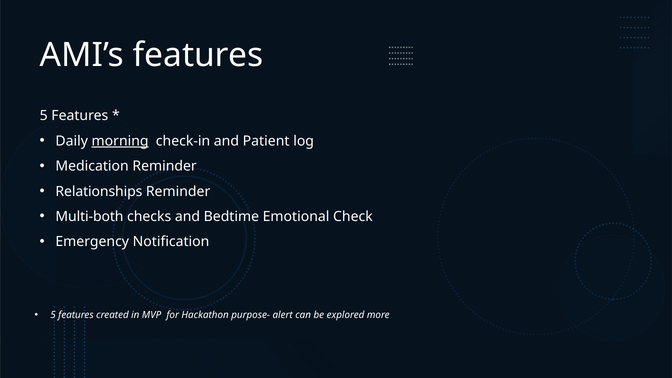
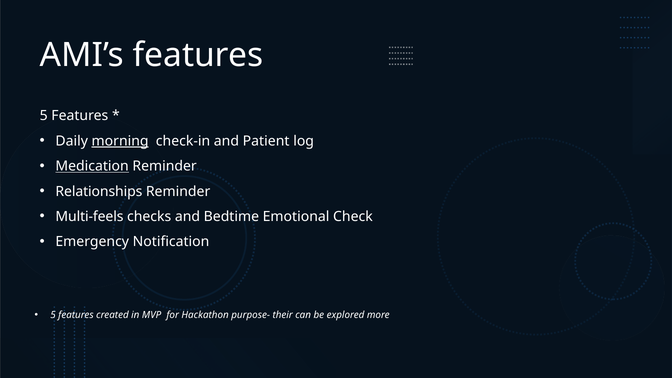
Medication underline: none -> present (92, 166)
Multi-both: Multi-both -> Multi-feels (89, 217)
alert: alert -> their (283, 315)
